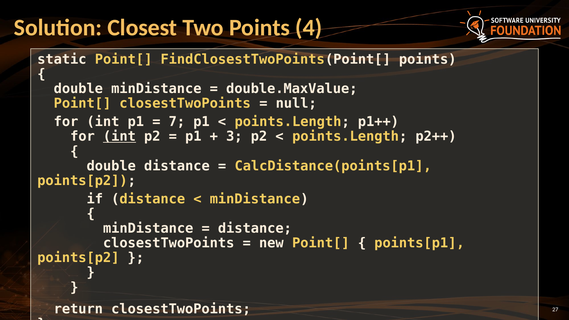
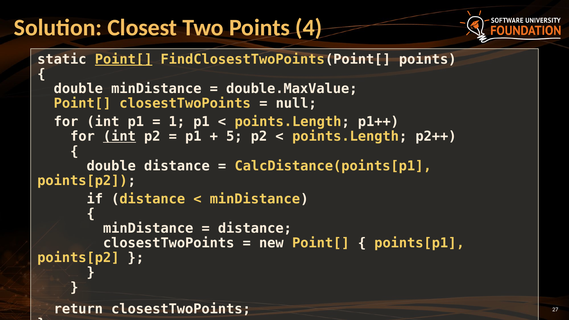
Point[ underline: none -> present (124, 59)
7: 7 -> 1 (177, 122)
3: 3 -> 5 (234, 137)
